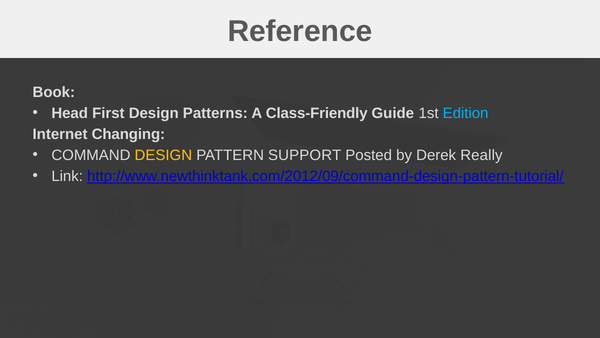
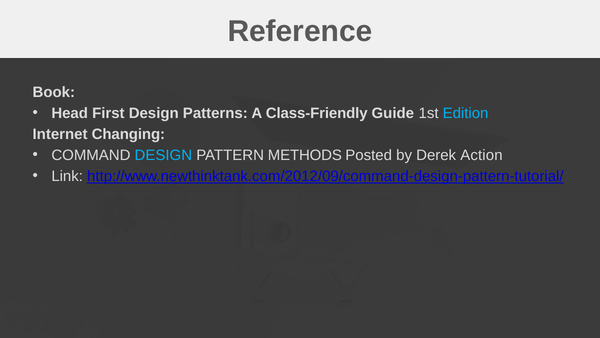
DESIGN colour: yellow -> light blue (163, 155)
SUPPORT: SUPPORT -> METHODS (305, 155)
Really: Really -> Action (481, 155)
